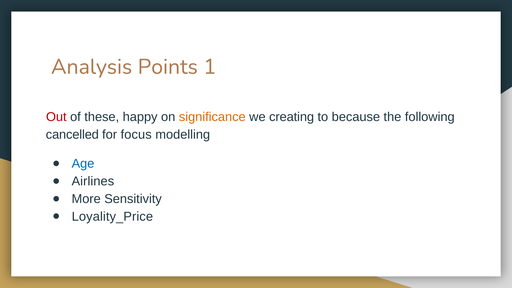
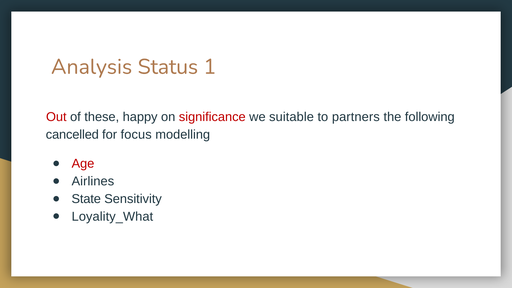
Points: Points -> Status (168, 67)
significance colour: orange -> red (212, 117)
creating: creating -> suitable (292, 117)
because: because -> partners (356, 117)
Age colour: blue -> red (83, 163)
More: More -> State (86, 199)
Loyality_Price: Loyality_Price -> Loyality_What (112, 216)
